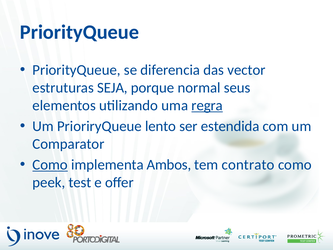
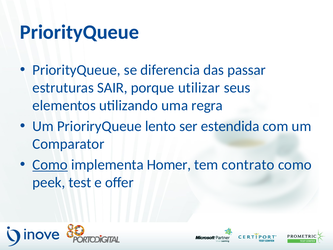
vector: vector -> passar (247, 70)
SEJA: SEJA -> SAIR (112, 88)
normal: normal -> utilizar (199, 88)
regra underline: present -> none (207, 105)
Ambos: Ambos -> Homer (169, 165)
